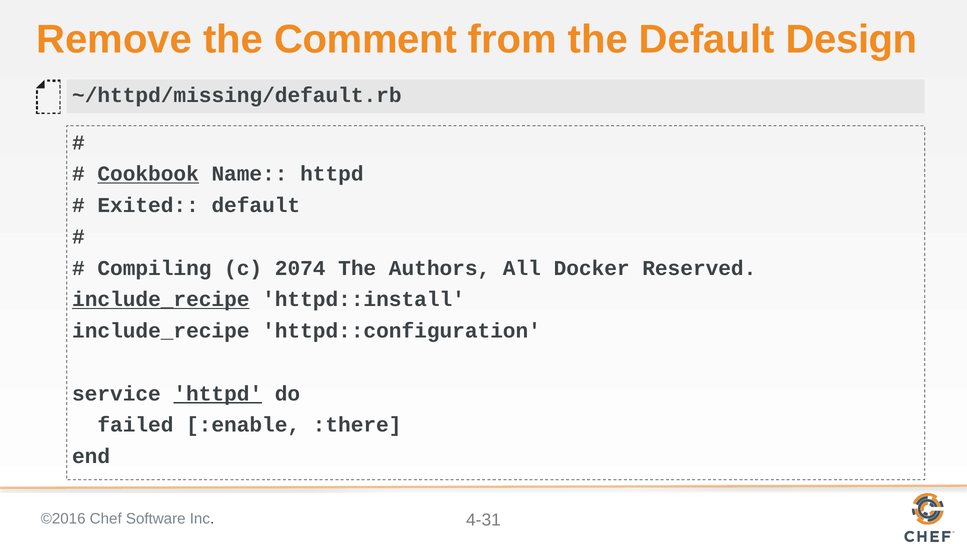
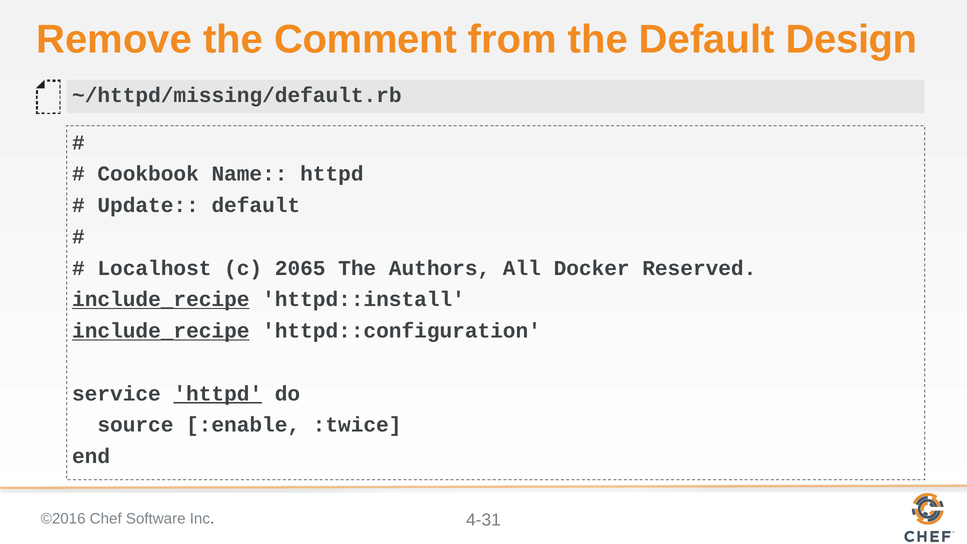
Cookbook underline: present -> none (148, 174)
Exited: Exited -> Update (148, 205)
Compiling: Compiling -> Localhost (154, 268)
2074: 2074 -> 2065 (300, 268)
include_recipe underline: none -> present (161, 331)
failed: failed -> source (135, 425)
:there: :there -> :twice (357, 425)
